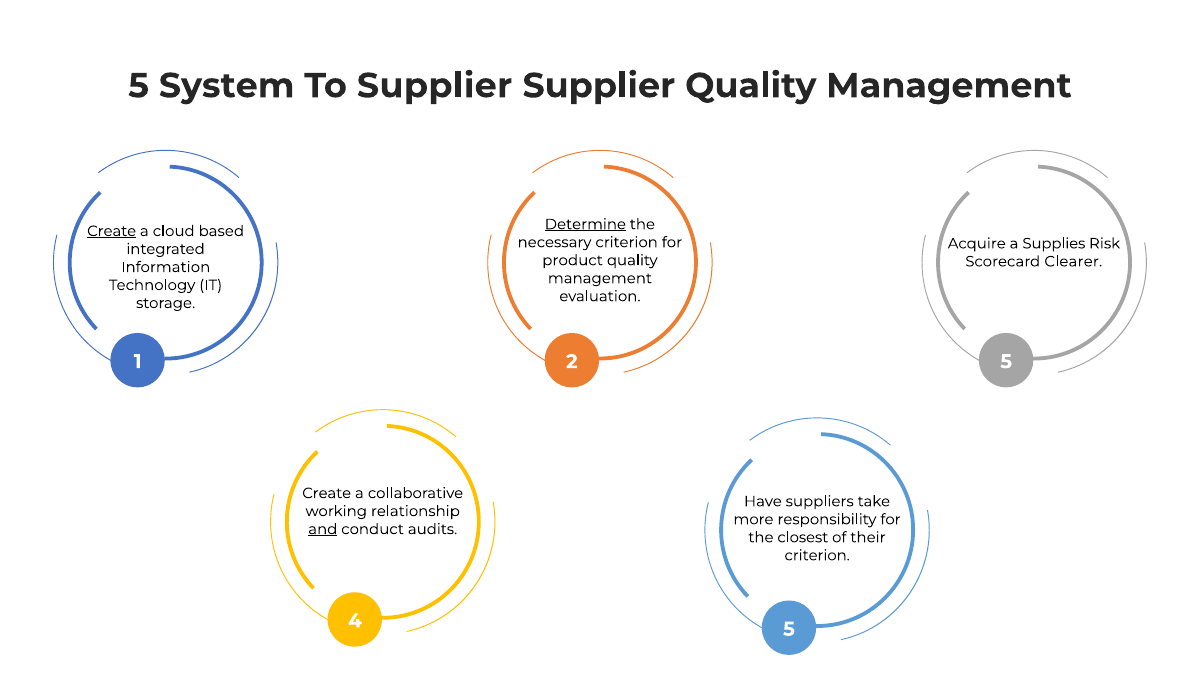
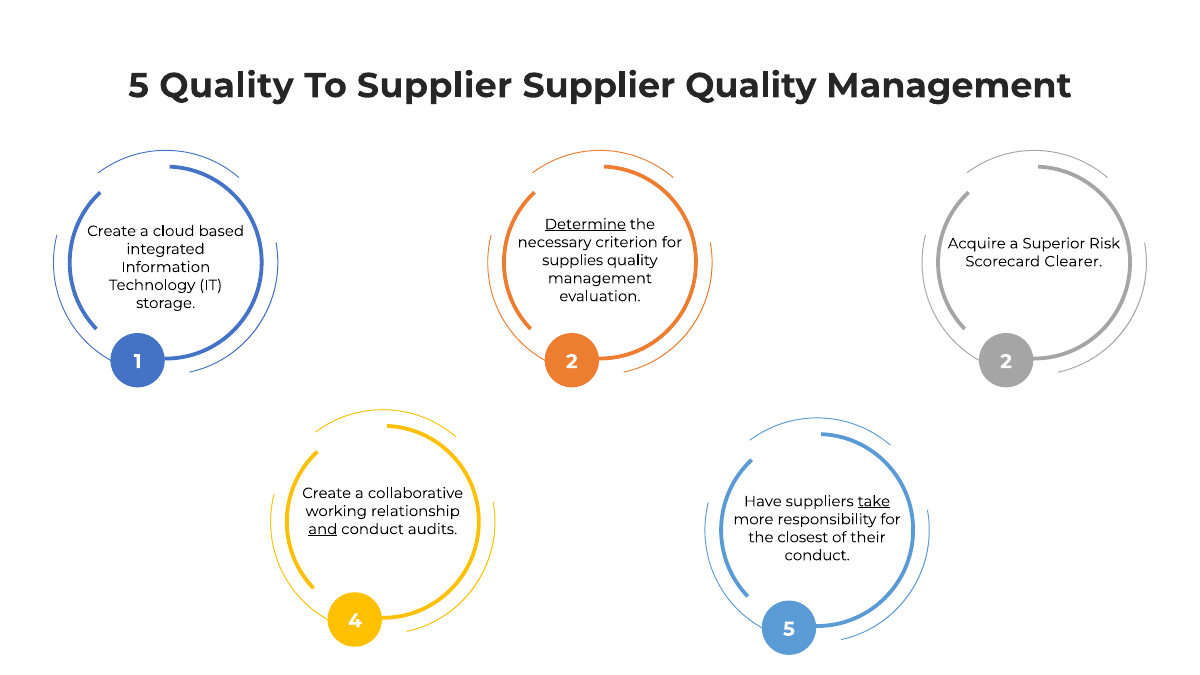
5 System: System -> Quality (226, 86)
Create underline: present -> none (112, 231)
Supplies: Supplies -> Superior (1054, 244)
product: product -> supplies (573, 260)
2 5: 5 -> 2 (1006, 362)
take underline: none -> present (874, 501)
criterion: criterion -> conduct (817, 555)
